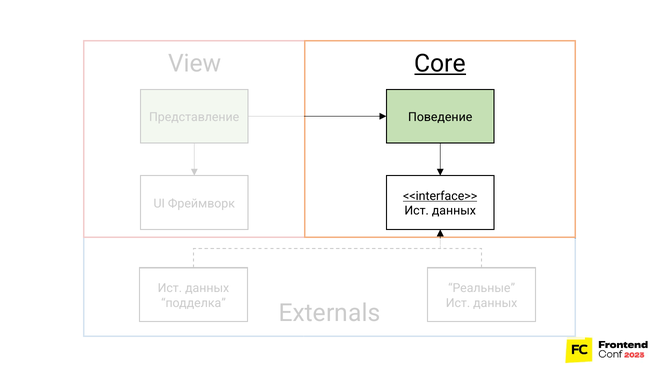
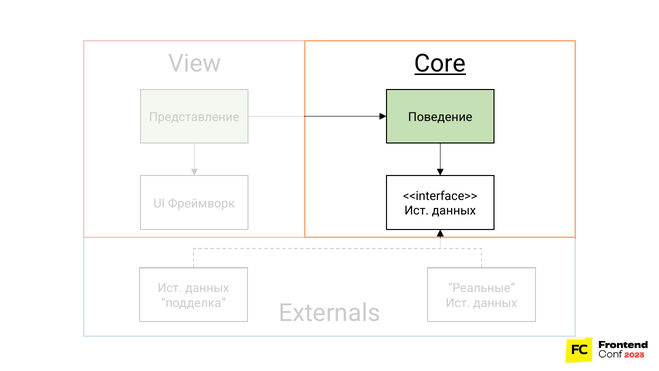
<<interface>> underline: present -> none (440, 196)
